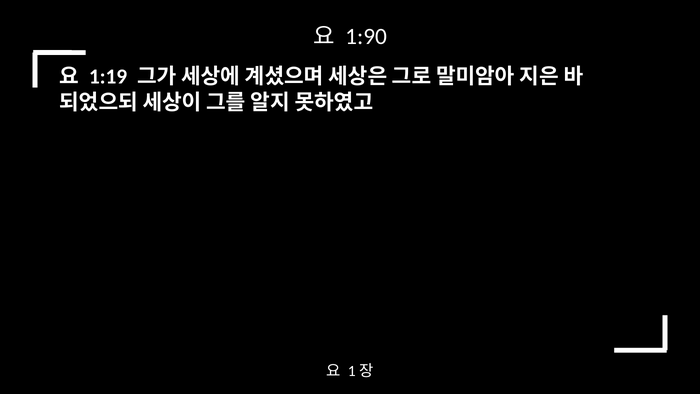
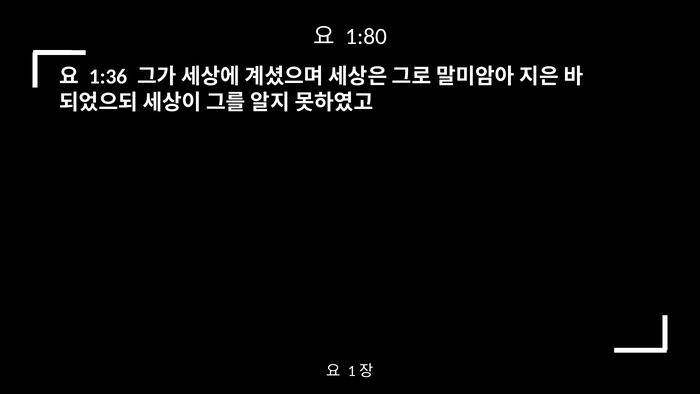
1:90: 1:90 -> 1:80 (366, 37)
1:19: 1:19 -> 1:36 (108, 77)
